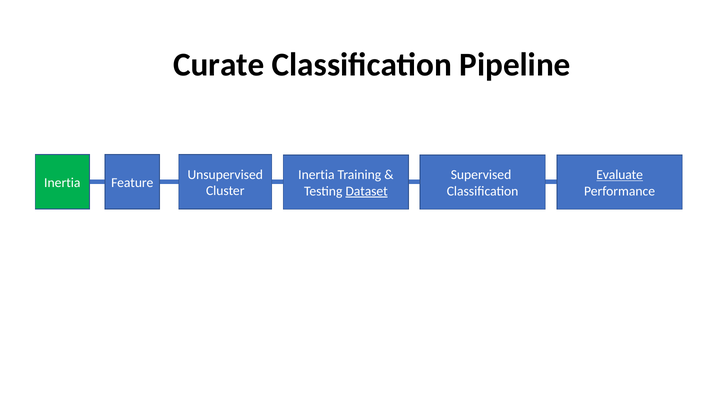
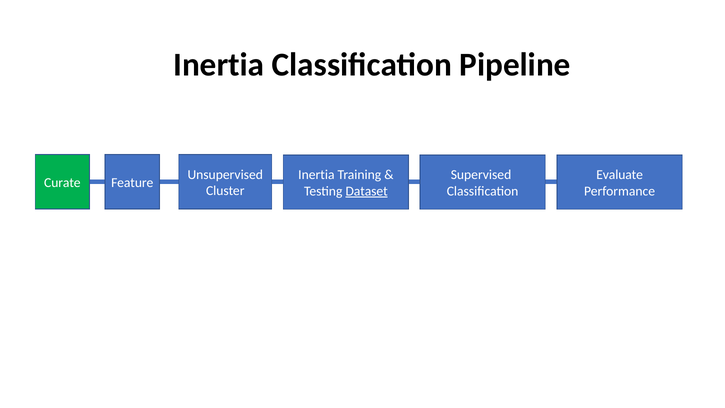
Curate: Curate -> Inertia (219, 65)
Evaluate underline: present -> none (620, 175)
Inertia: Inertia -> Curate (62, 183)
